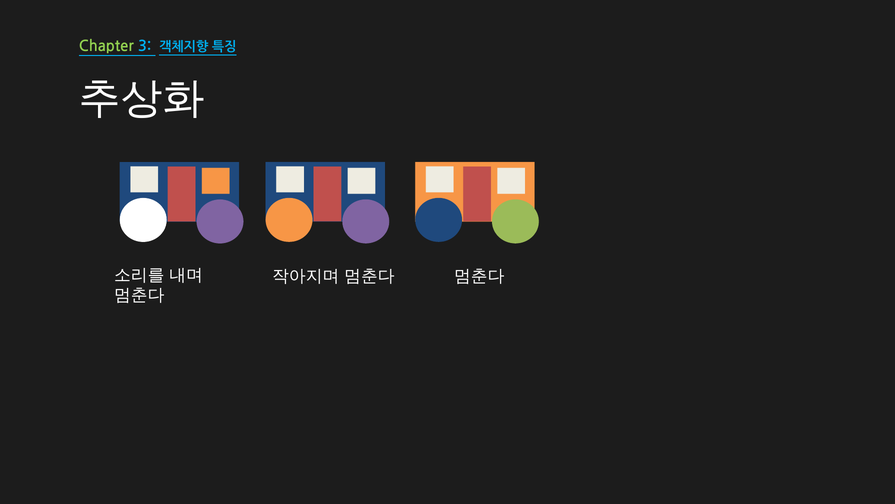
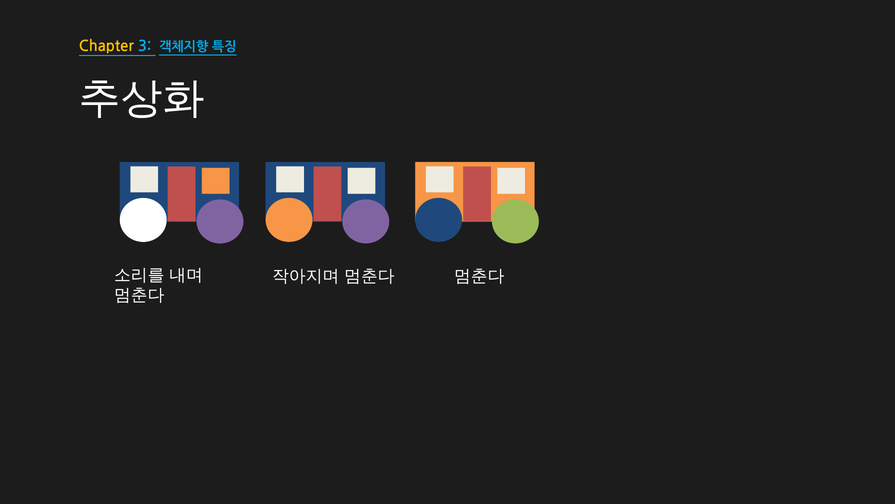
Chapter colour: light green -> yellow (106, 46)
